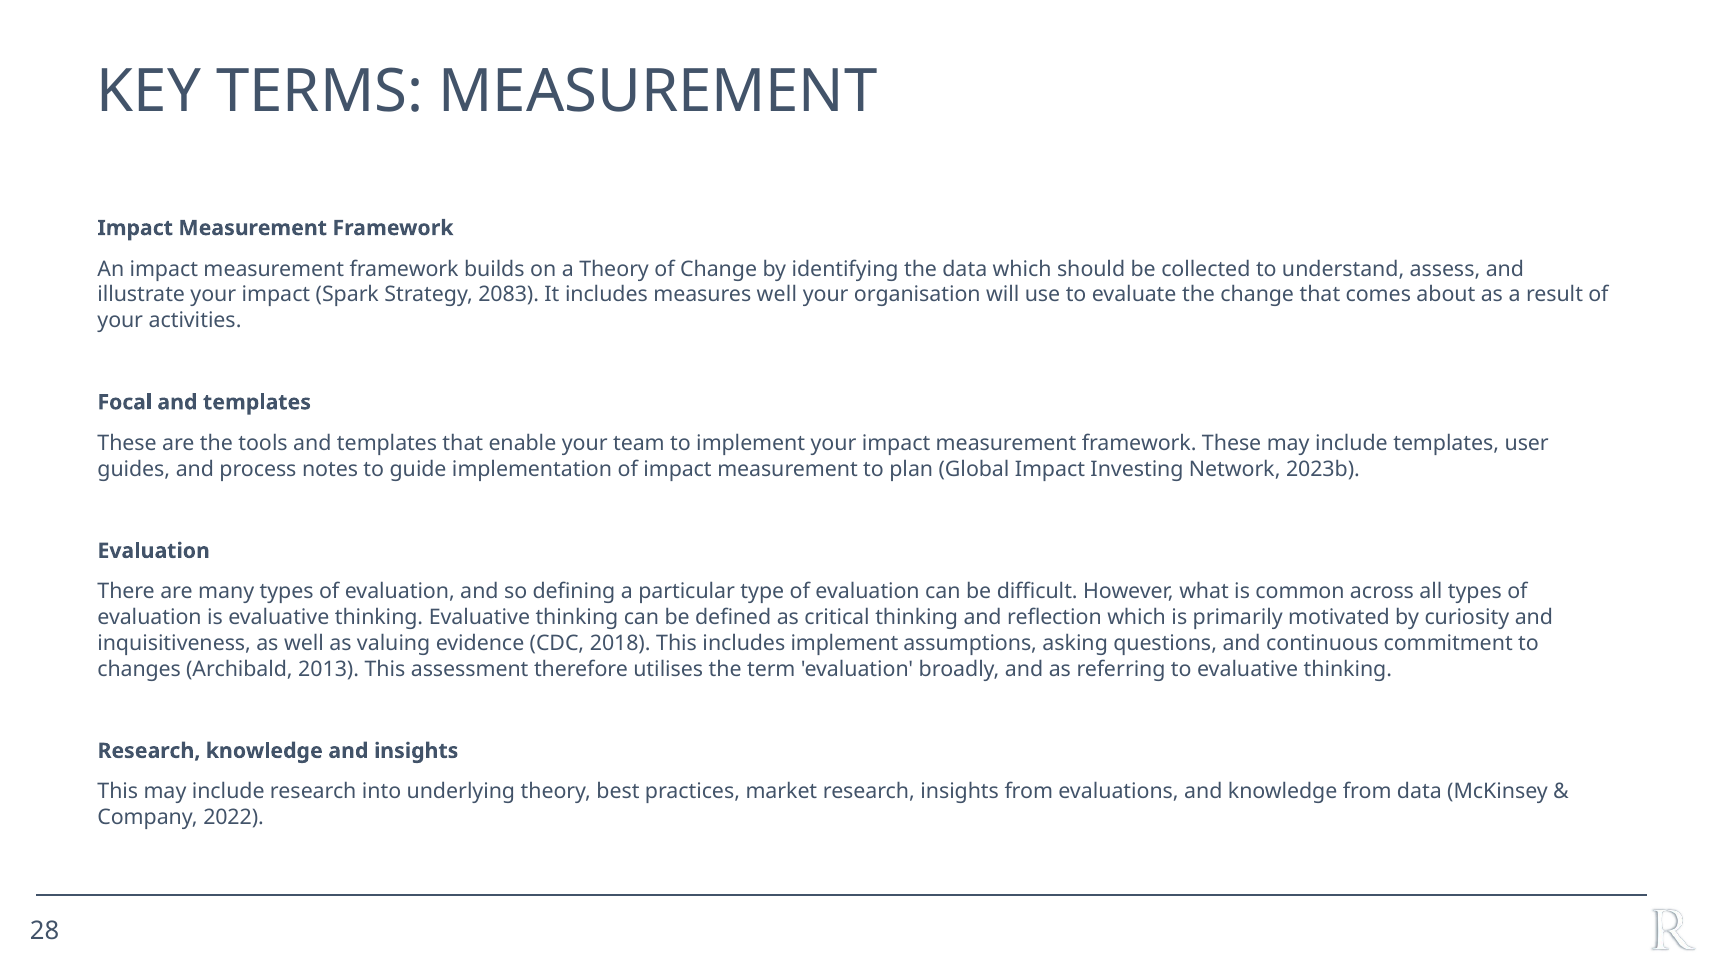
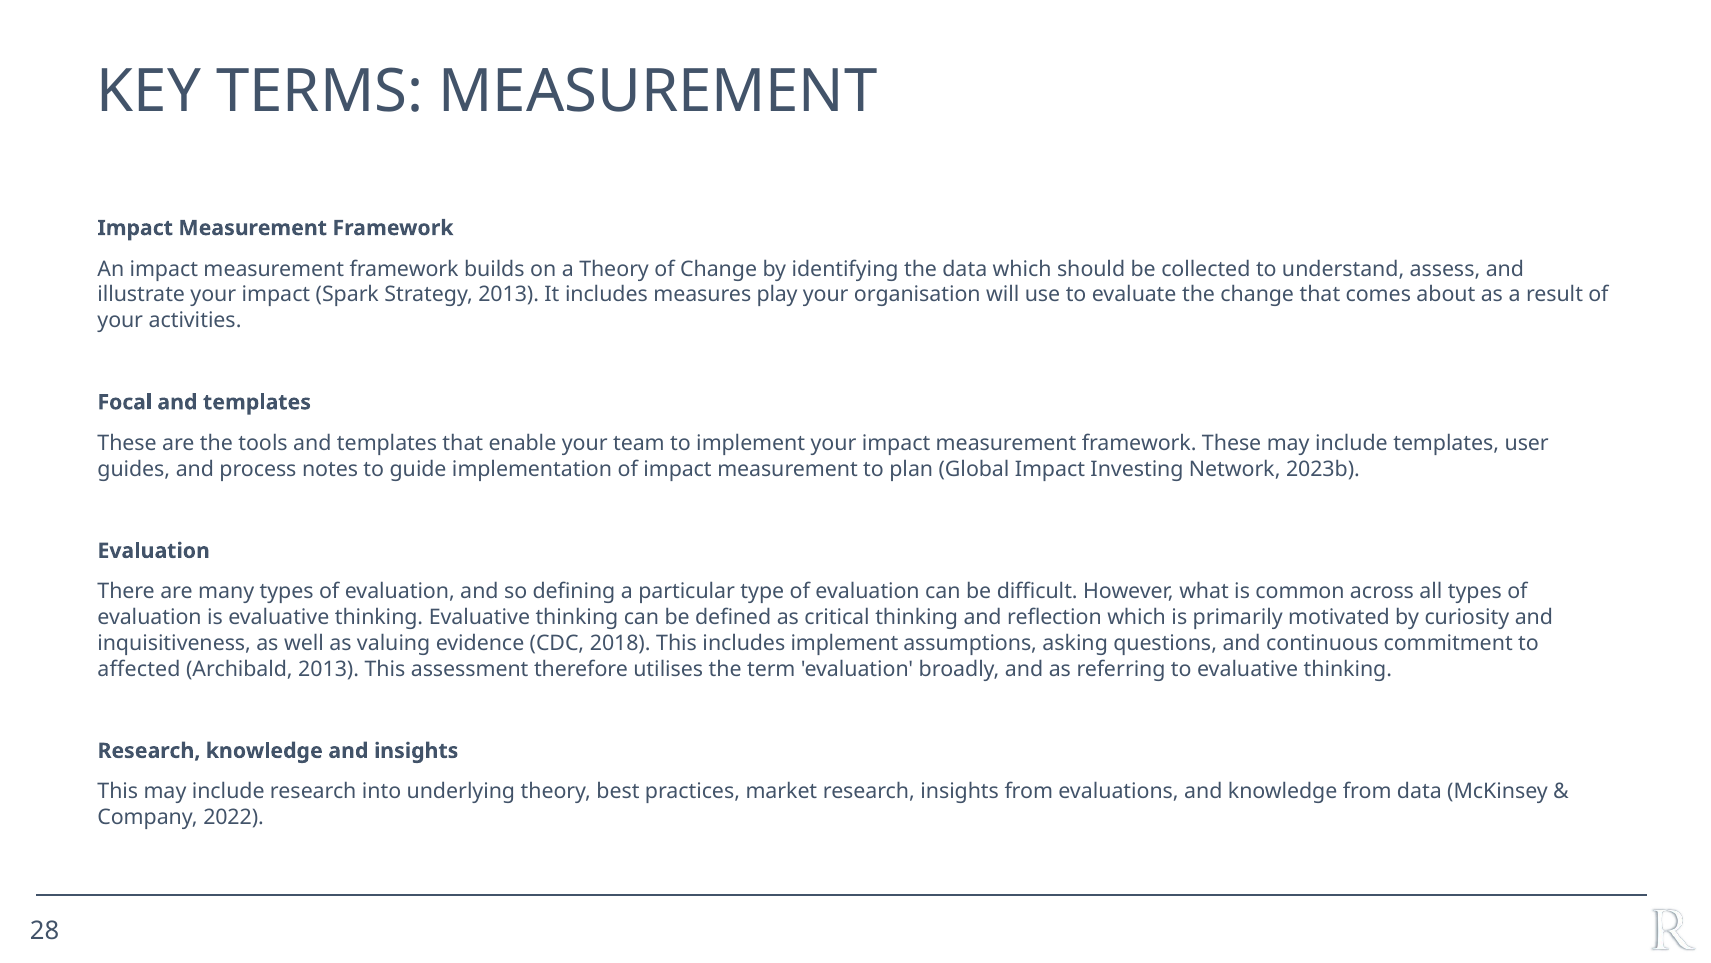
Strategy 2083: 2083 -> 2013 (509, 295)
measures well: well -> play (777, 295)
changes: changes -> affected (139, 669)
